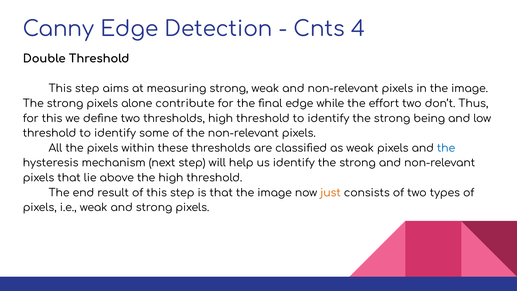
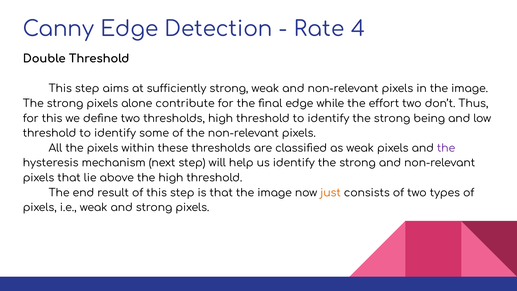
Cnts: Cnts -> Rate (319, 29)
measuring: measuring -> sufficiently (177, 89)
the colour: blue -> purple (446, 148)
